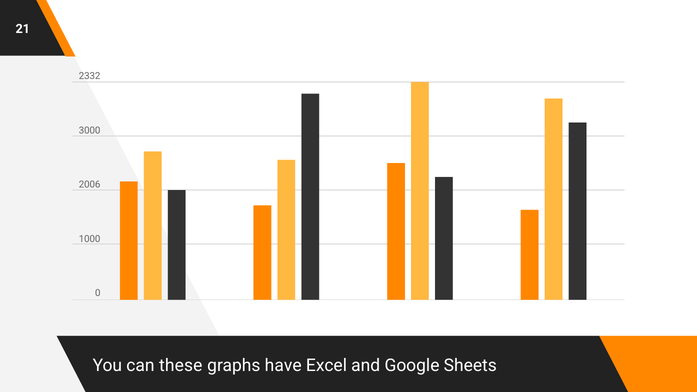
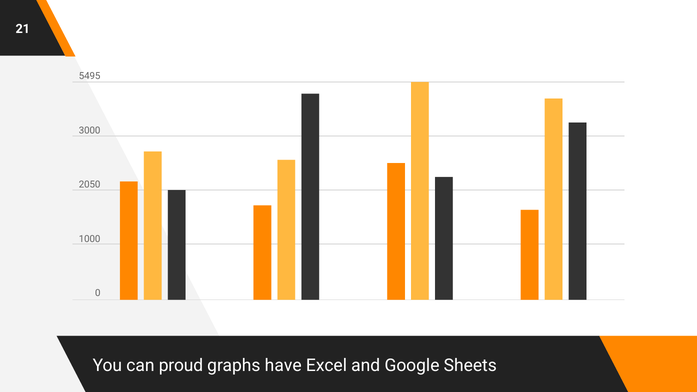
2332: 2332 -> 5495 (90, 76)
2006: 2006 -> 2050 (90, 185)
these: these -> proud (181, 366)
